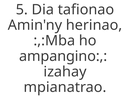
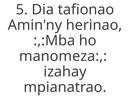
ampangino: ampangino -> manomeza (63, 56)
